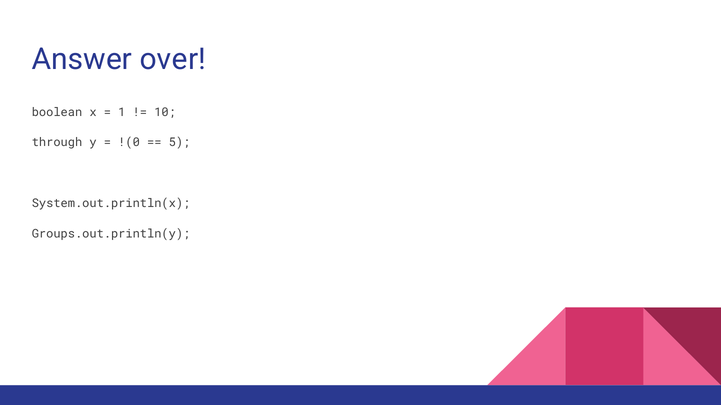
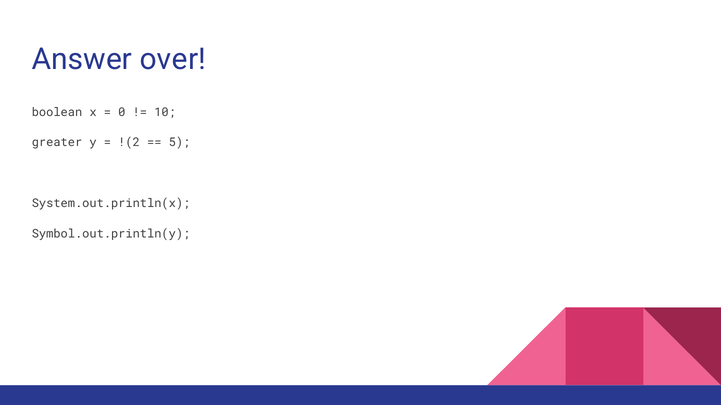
1: 1 -> 0 (122, 112)
through: through -> greater (57, 143)
!(0: !(0 -> !(2 (129, 143)
Groups.out.println(y: Groups.out.println(y -> Symbol.out.println(y (111, 234)
